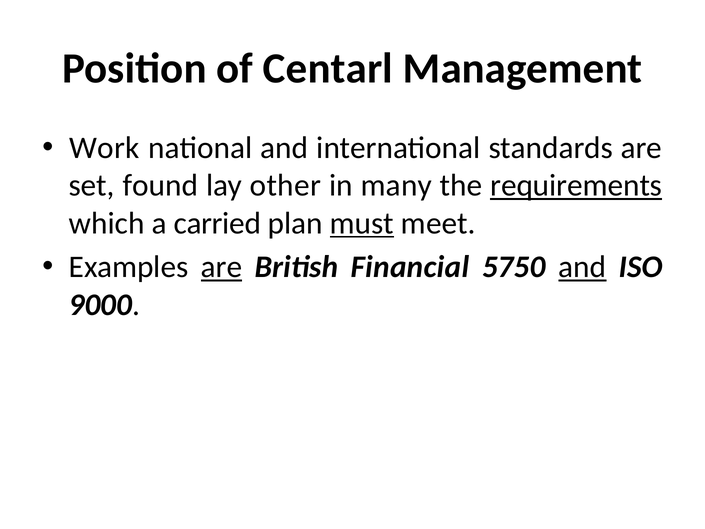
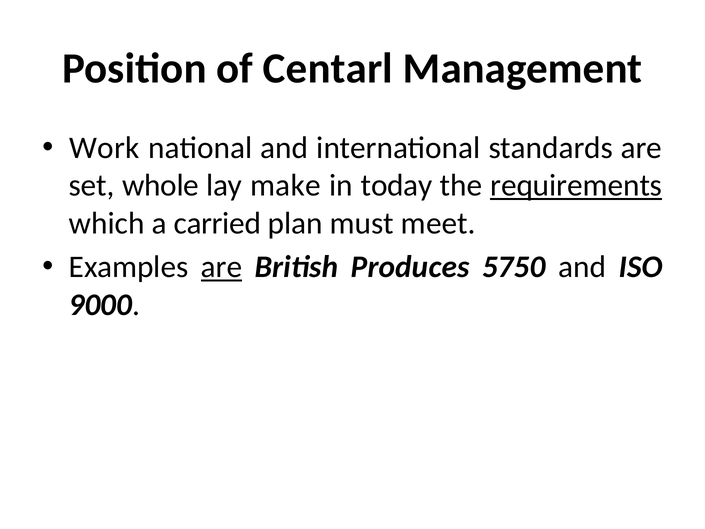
found: found -> whole (161, 186)
other: other -> make (285, 186)
many: many -> today (397, 186)
must underline: present -> none (362, 223)
Financial: Financial -> Produces (410, 267)
and underline: present -> none (582, 267)
